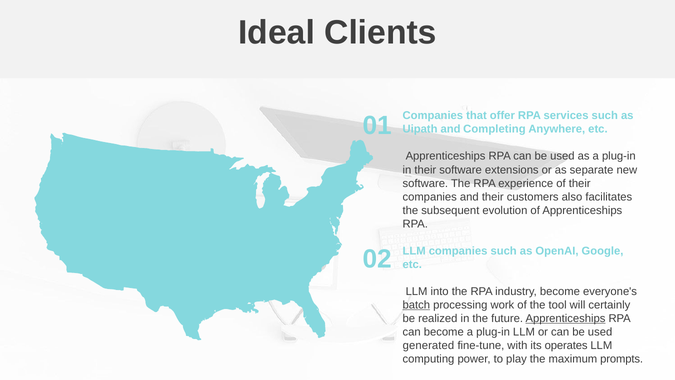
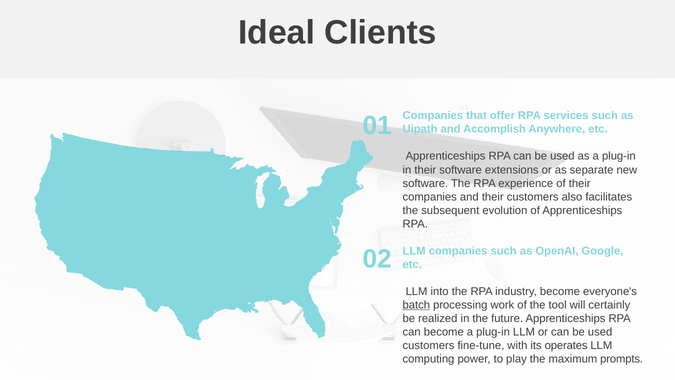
Completing: Completing -> Accomplish (495, 129)
Apprenticeships underline: present -> none (565, 318)
generated: generated -> customers (428, 345)
